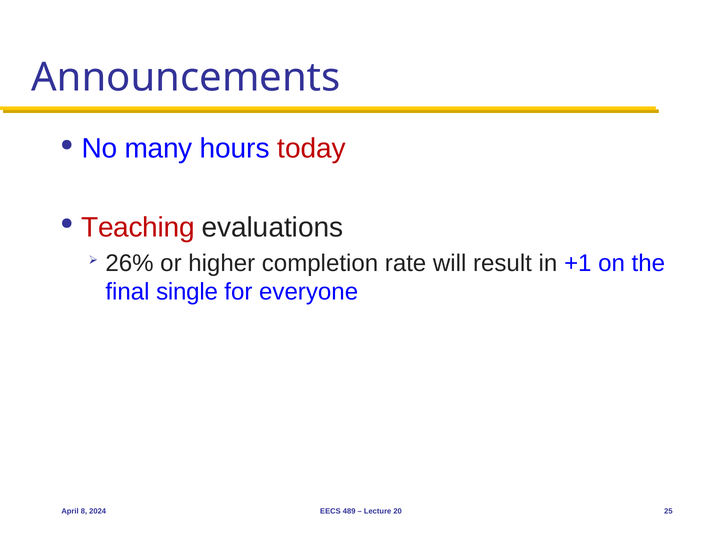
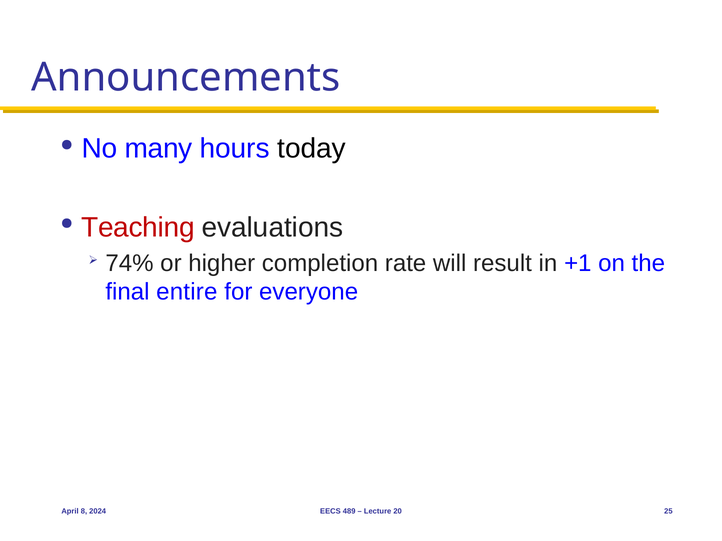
today colour: red -> black (312, 149)
26%: 26% -> 74% (130, 263)
single: single -> entire (187, 292)
